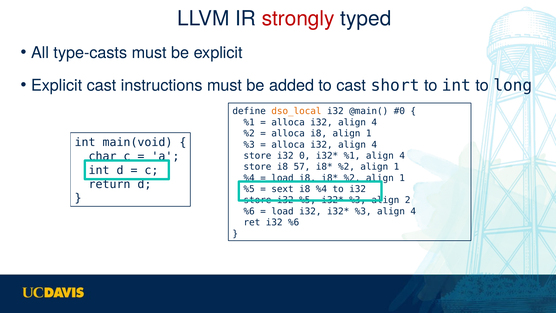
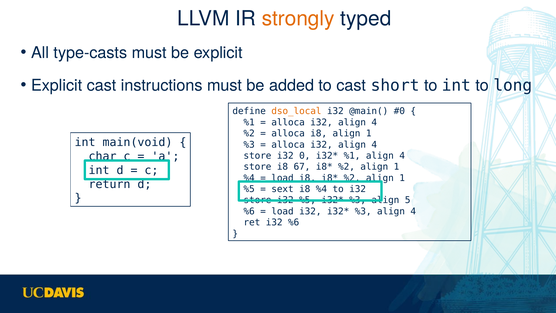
strongly colour: red -> orange (298, 19)
57: 57 -> 67 (302, 167)
2: 2 -> 5 (408, 200)
